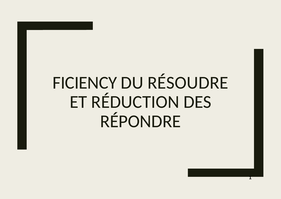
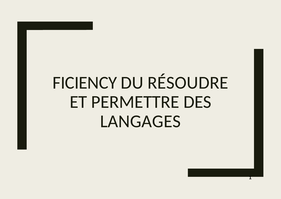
RÉDUCTION: RÉDUCTION -> PERMETTRE (135, 102)
RÉPONDRE: RÉPONDRE -> LANGAGES (140, 121)
